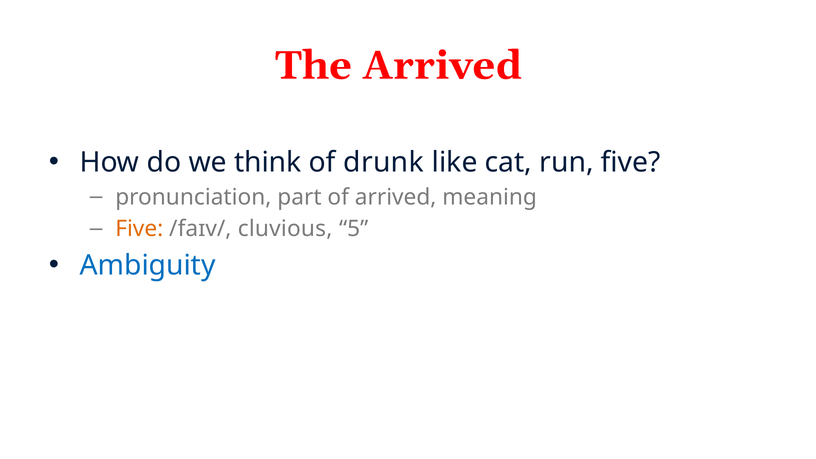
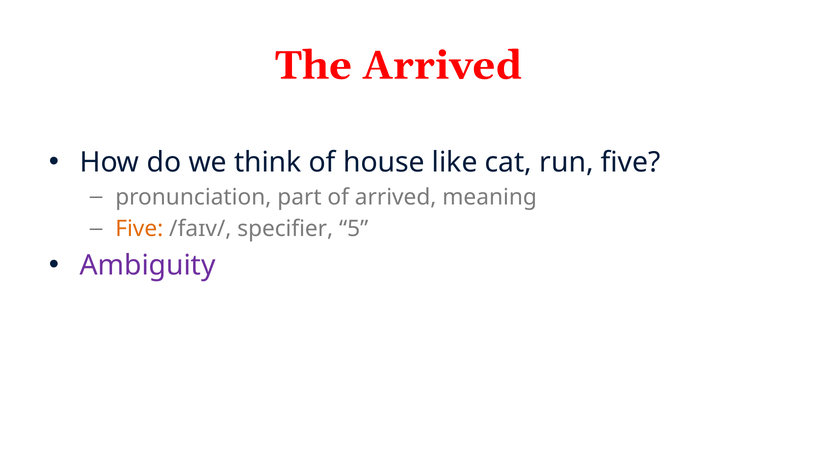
drunk: drunk -> house (384, 162)
cluvious: cluvious -> specifier (285, 229)
Ambiguity colour: blue -> purple (148, 266)
